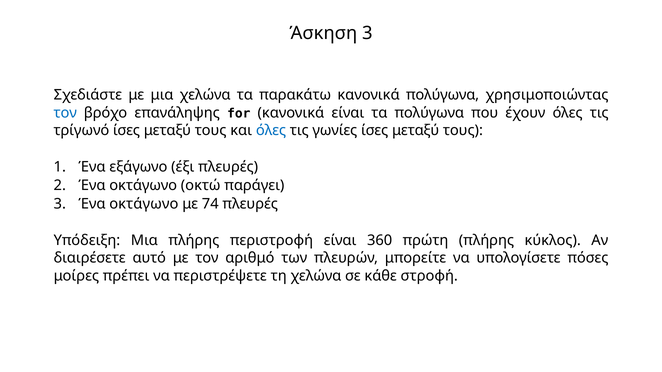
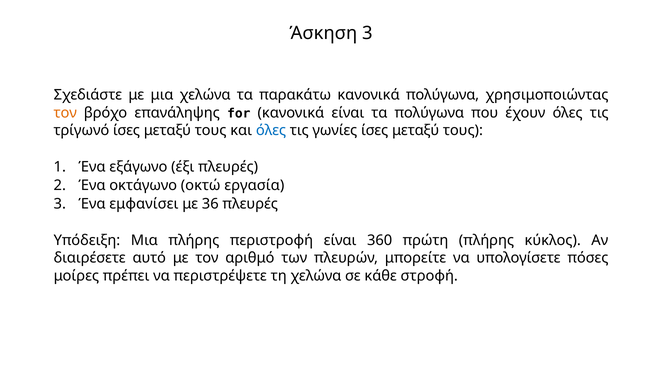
τον colour: blue -> orange (65, 113)
παράγει: παράγει -> εργασία (254, 186)
3 Ένα οκτάγωνο: οκτάγωνο -> εμφανίσει (144, 204)
74: 74 -> 36 (210, 204)
